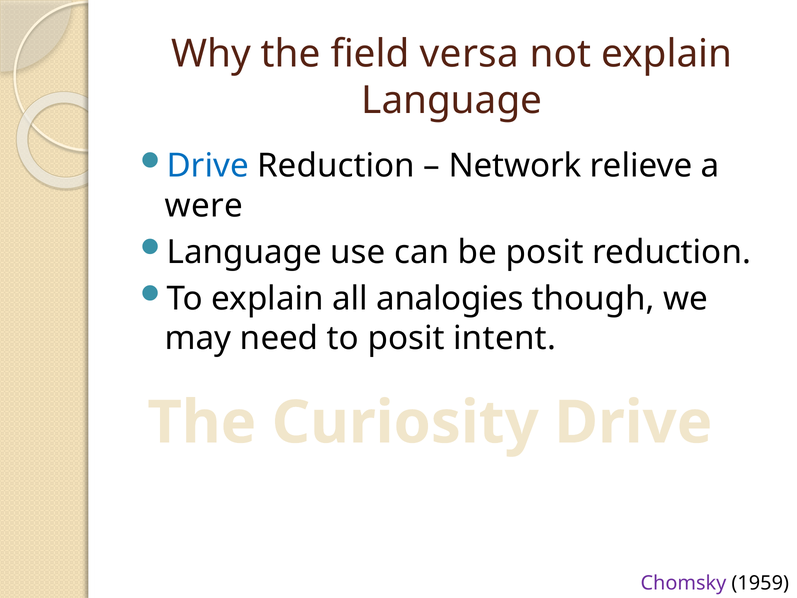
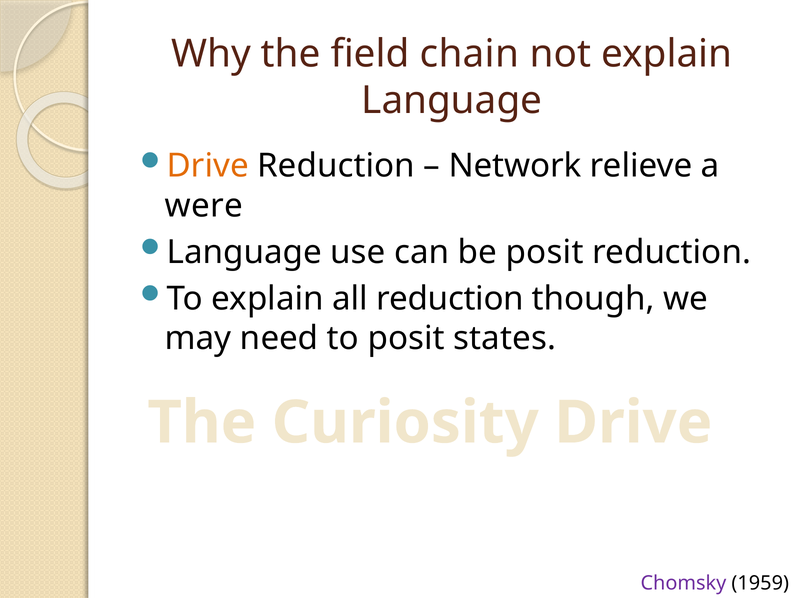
versa: versa -> chain (469, 54)
Drive colour: blue -> orange (208, 166)
all analogies: analogies -> reduction (450, 298)
intent: intent -> states (505, 338)
